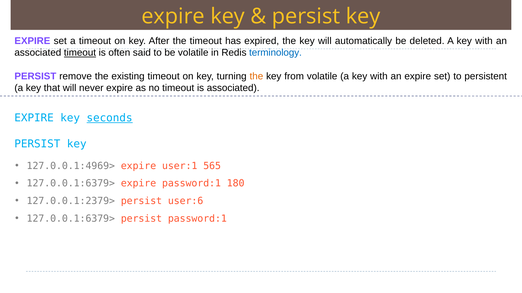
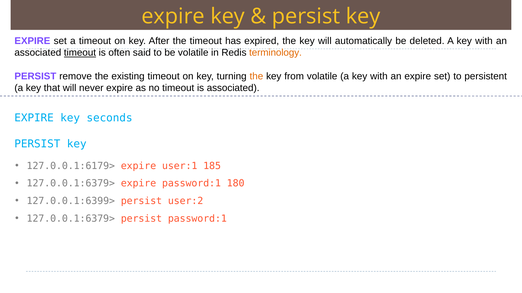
terminology colour: blue -> orange (275, 53)
seconds underline: present -> none (110, 118)
127.0.0.1:4969>: 127.0.0.1:4969> -> 127.0.0.1:6179> (71, 166)
565: 565 -> 185 (212, 166)
127.0.0.1:2379>: 127.0.0.1:2379> -> 127.0.0.1:6399> (71, 201)
user:6: user:6 -> user:2 (186, 201)
